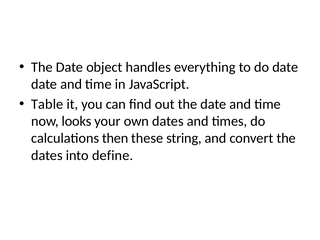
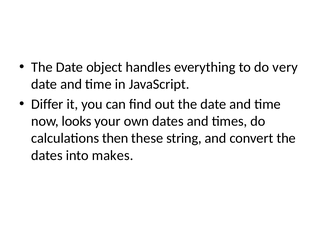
do date: date -> very (285, 67)
Table: Table -> Differ (47, 104)
define: define -> makes (113, 155)
